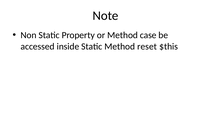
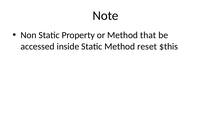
case: case -> that (148, 35)
